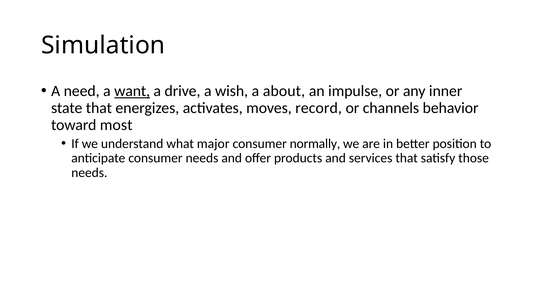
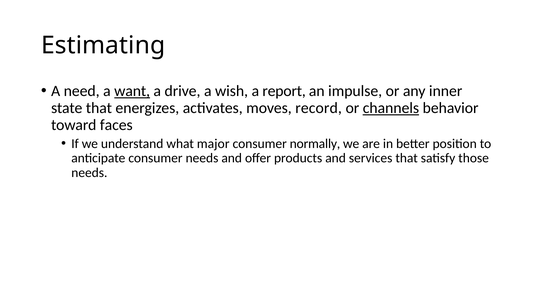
Simulation: Simulation -> Estimating (103, 45)
about: about -> report (284, 91)
channels underline: none -> present (391, 108)
most: most -> faces (116, 125)
